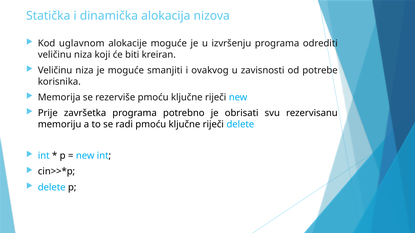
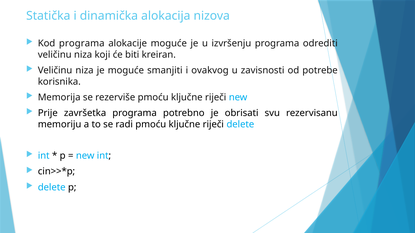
Kod uglavnom: uglavnom -> programa (82, 43)
